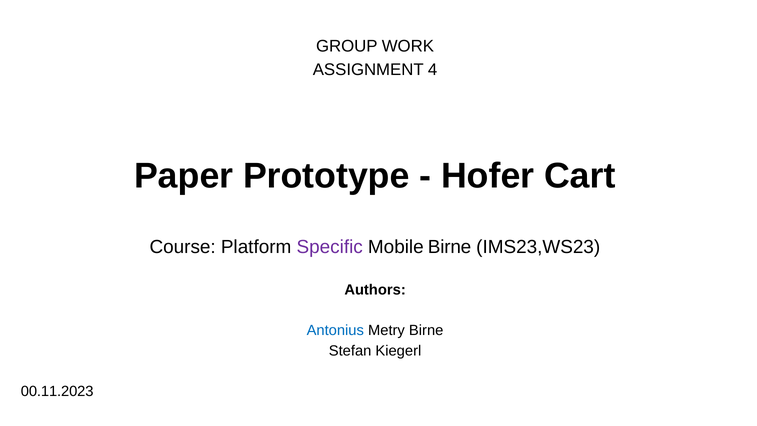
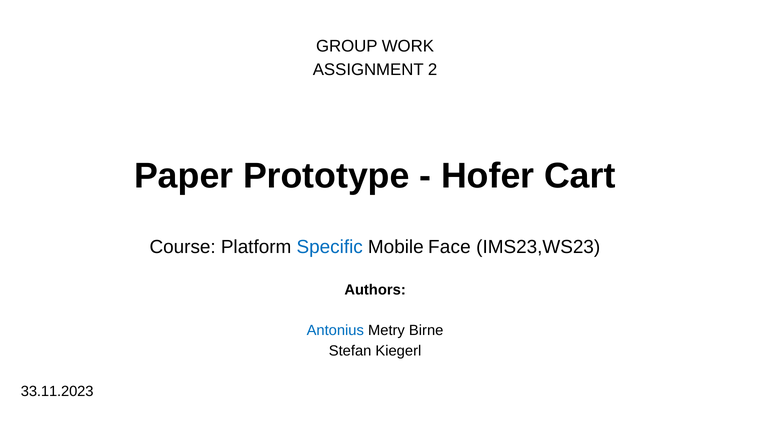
4: 4 -> 2 (433, 69)
Specific colour: purple -> blue (330, 247)
Mobile Birne: Birne -> Face (449, 247)
00.11.2023: 00.11.2023 -> 33.11.2023 (57, 391)
